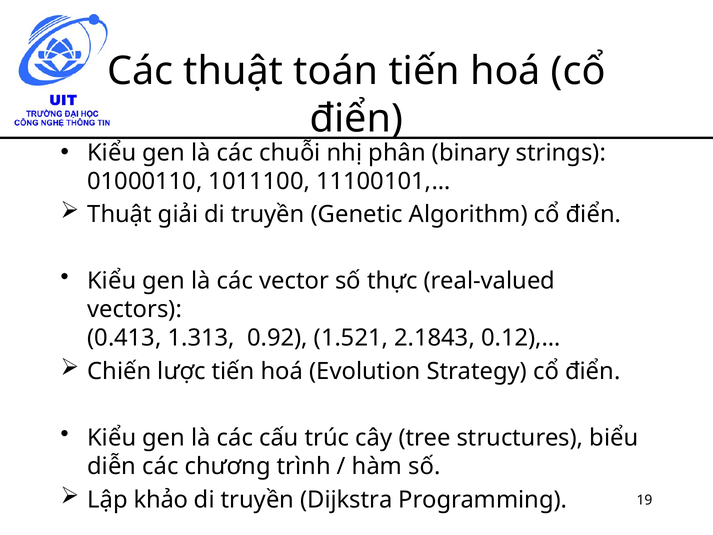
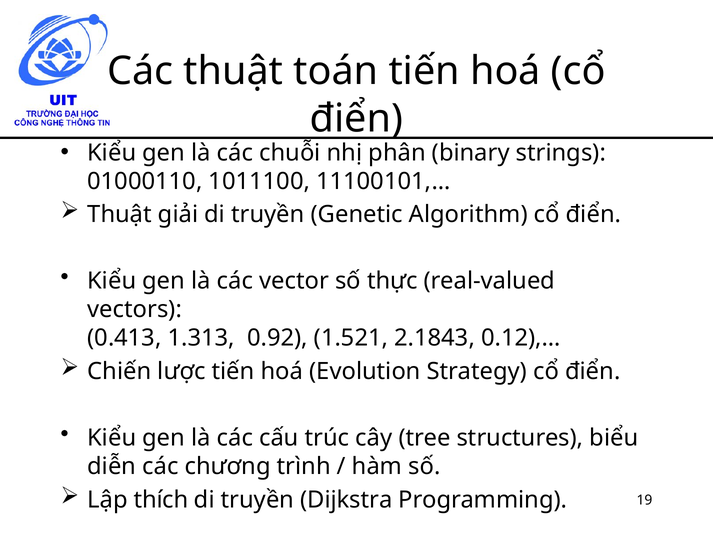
khảo: khảo -> thích (161, 500)
